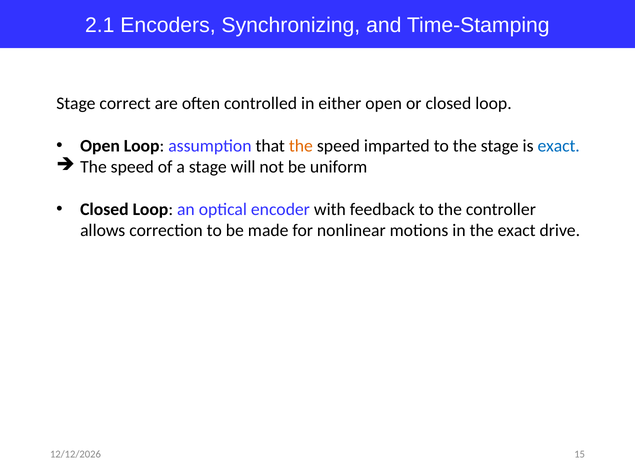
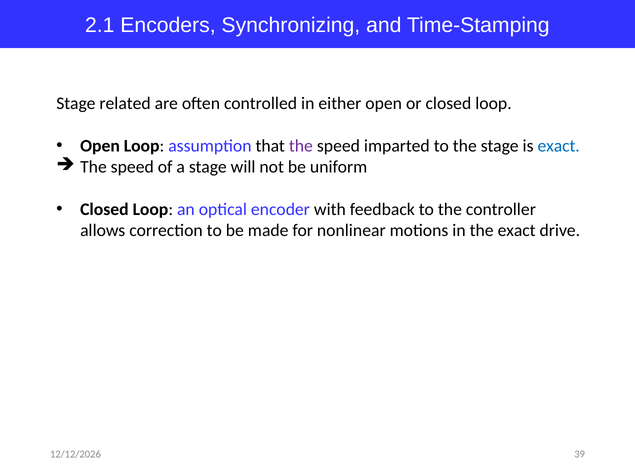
correct: correct -> related (125, 104)
the colour: orange -> purple (301, 146)
15: 15 -> 39 (580, 455)
